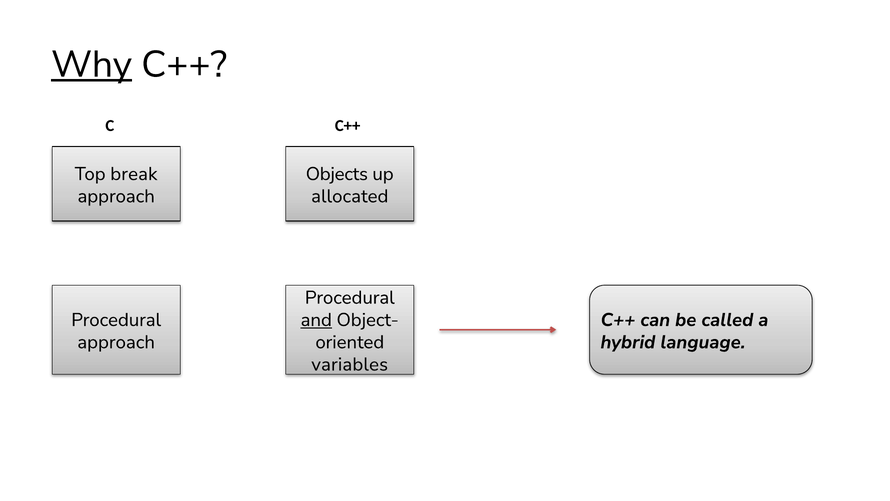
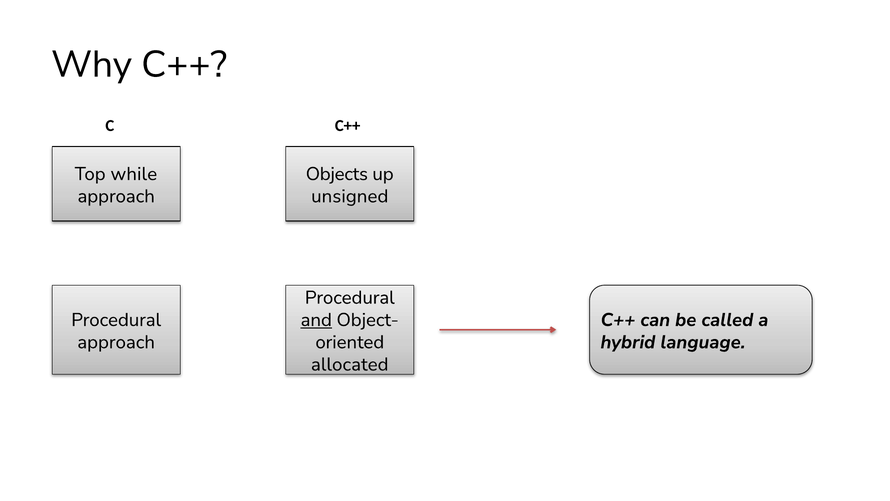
Why underline: present -> none (92, 64)
break: break -> while (134, 174)
allocated: allocated -> unsigned (350, 196)
variables: variables -> allocated (350, 364)
